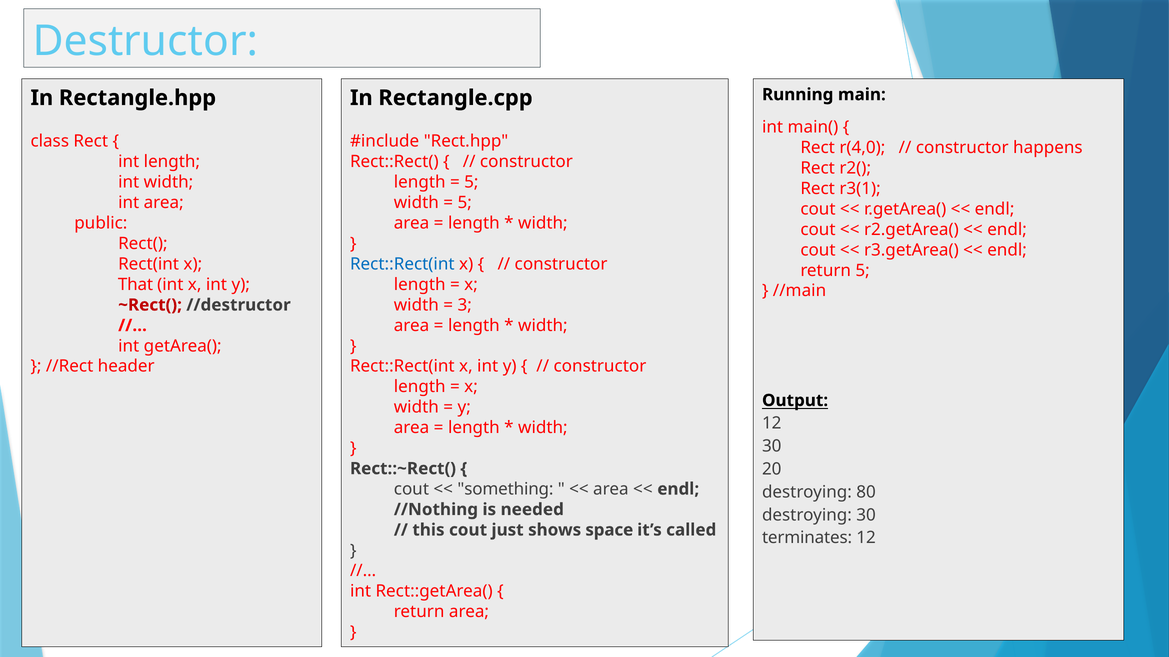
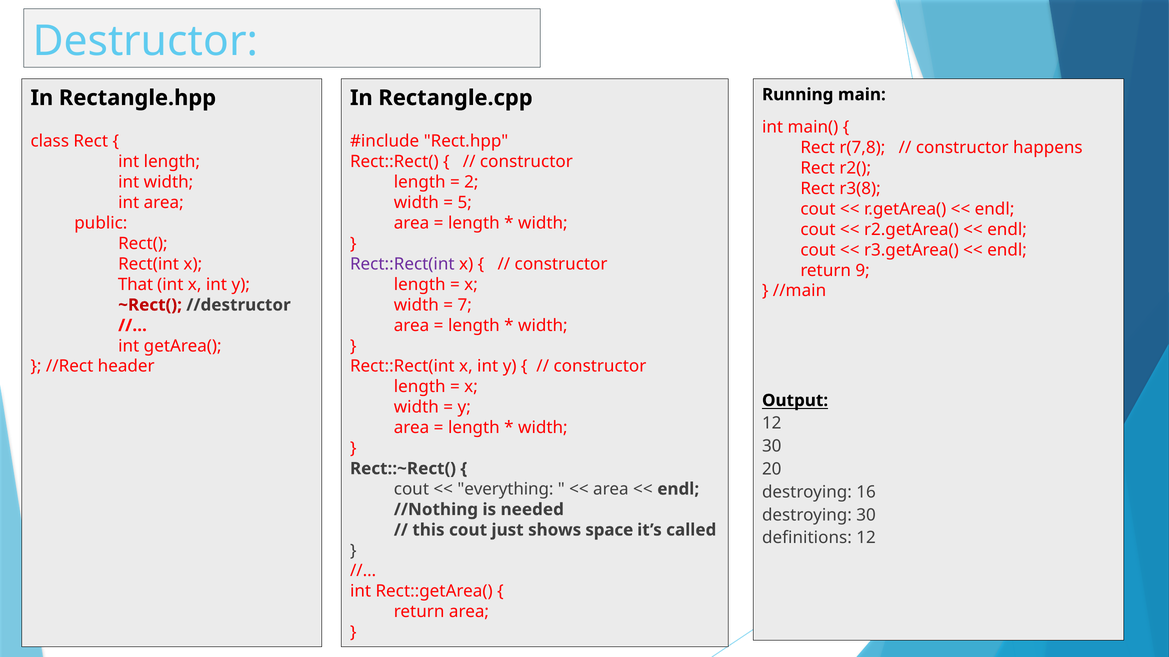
r(4,0: r(4,0 -> r(7,8 (862, 148)
5: 5 -> 2 (471, 182)
r3(1: r3(1 -> r3(8 (860, 189)
Rect::Rect(int colour: blue -> purple (402, 264)
return 5: 5 -> 9 (863, 271)
3: 3 -> 7 (465, 305)
something: something -> everything (505, 489)
80: 80 -> 16 (866, 492)
terminates: terminates -> definitions (807, 538)
